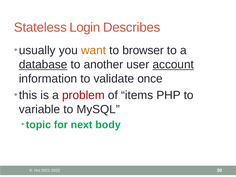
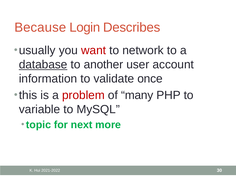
Stateless: Stateless -> Because (40, 27)
want colour: orange -> red (94, 50)
browser: browser -> network (143, 50)
account underline: present -> none (173, 65)
items: items -> many (137, 95)
body: body -> more (108, 125)
